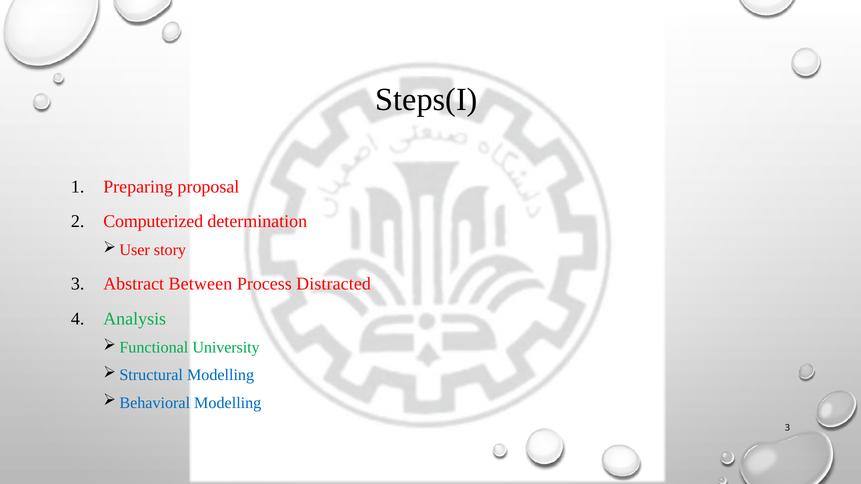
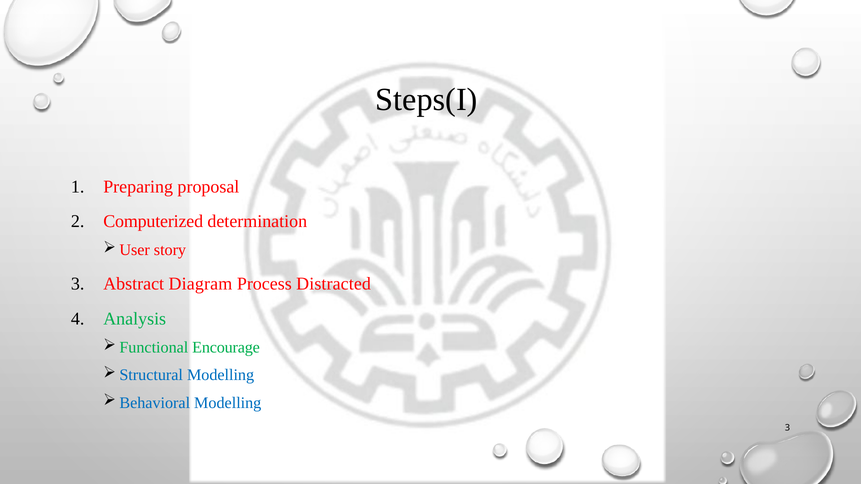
Between: Between -> Diagram (200, 284)
University: University -> Encourage (226, 348)
